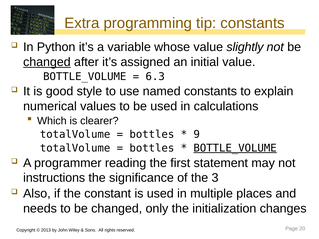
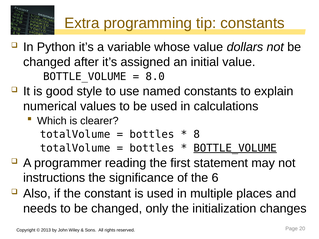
slightly: slightly -> dollars (245, 47)
changed underline: present -> none (47, 62)
6.3: 6.3 -> 8.0 (155, 77)
9: 9 -> 8 (197, 135)
3: 3 -> 6 (215, 178)
